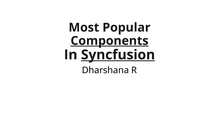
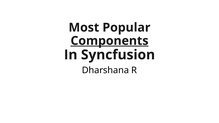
Syncfusion underline: present -> none (118, 55)
